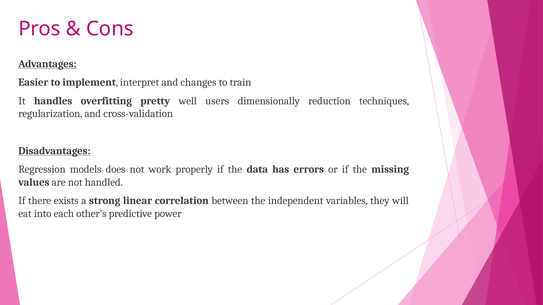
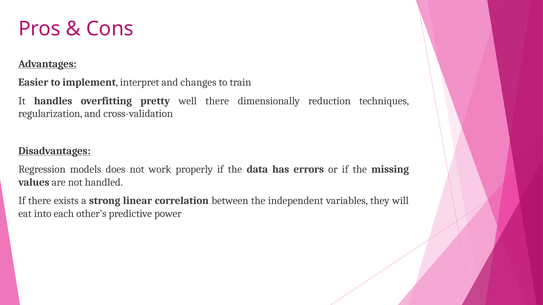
well users: users -> there (217, 101)
